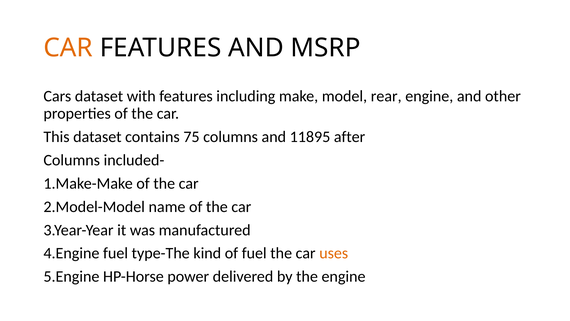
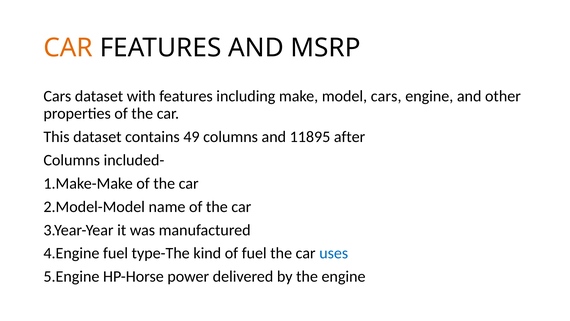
model rear: rear -> cars (386, 96)
75: 75 -> 49 (191, 137)
uses colour: orange -> blue (334, 253)
